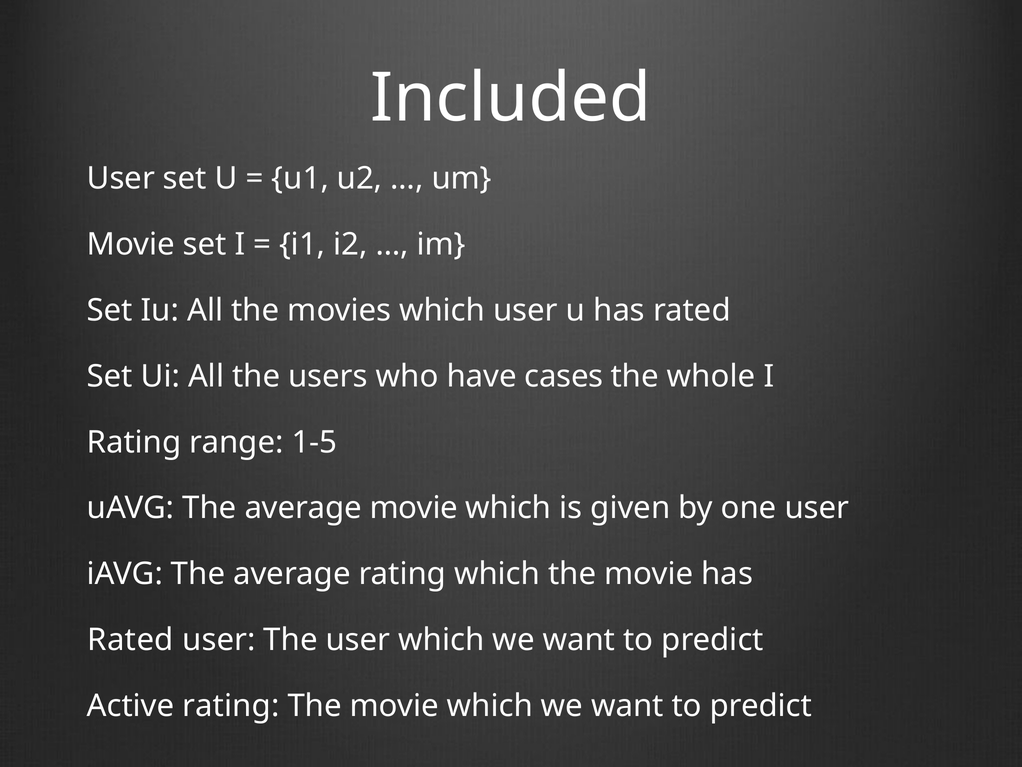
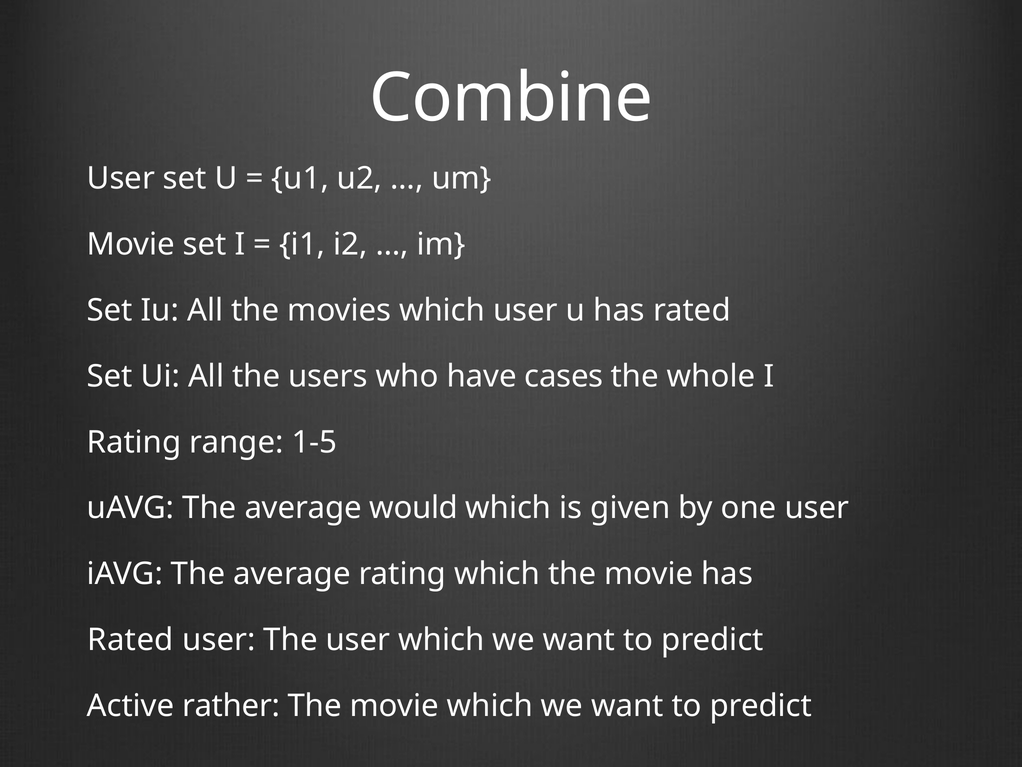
Included: Included -> Combine (511, 98)
average movie: movie -> would (414, 508)
Active rating: rating -> rather (231, 705)
